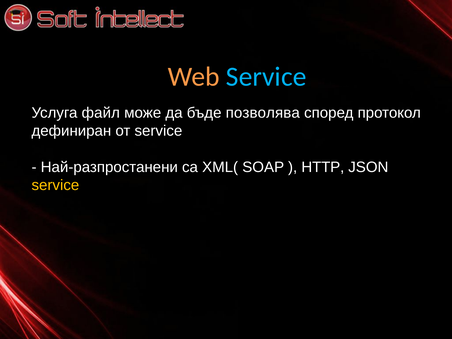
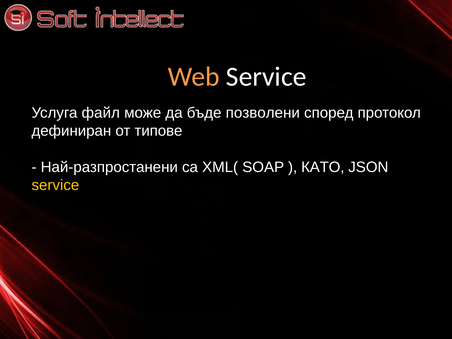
Service colour: light blue -> white (266, 77)
позволява: позволява -> позволени (263, 113)
от service: service -> типове (158, 131)
HTTP: HTTP -> КАТО (323, 167)
